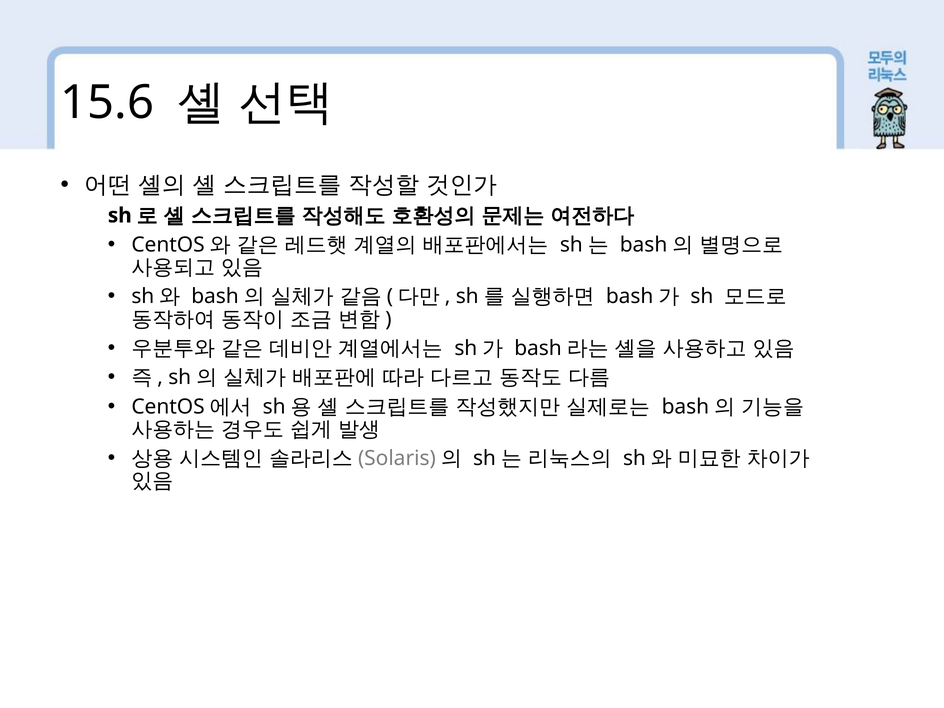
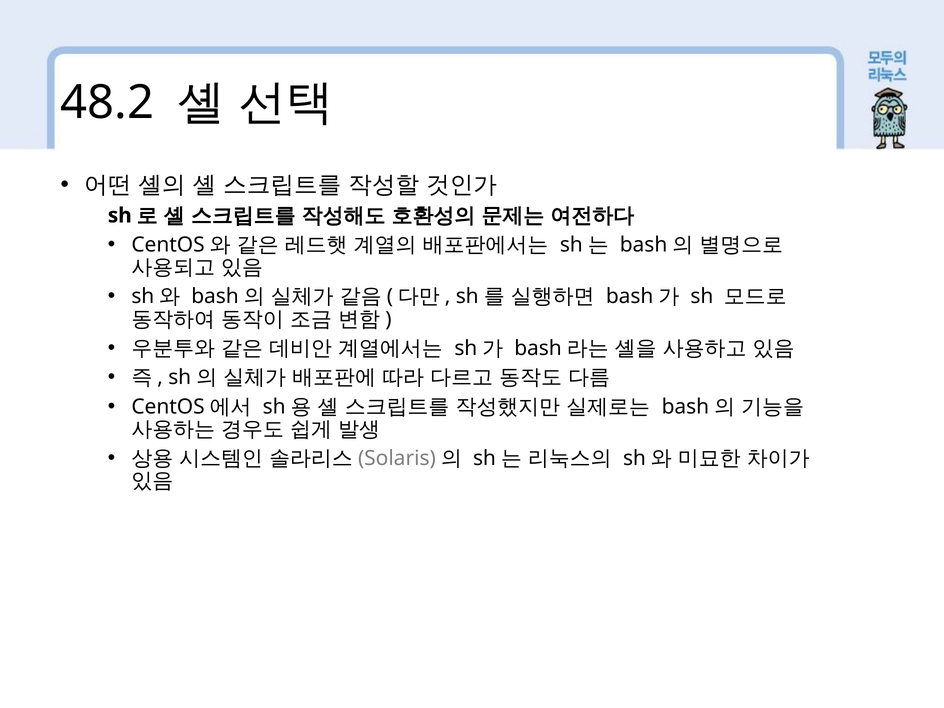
15.6: 15.6 -> 48.2 (107, 103)
